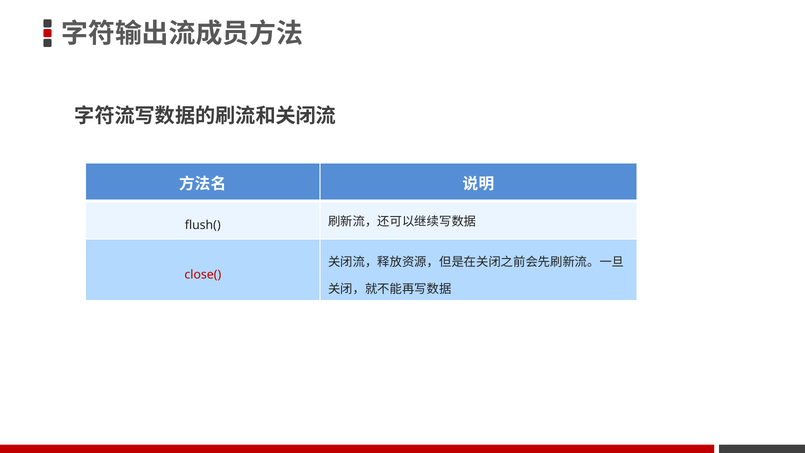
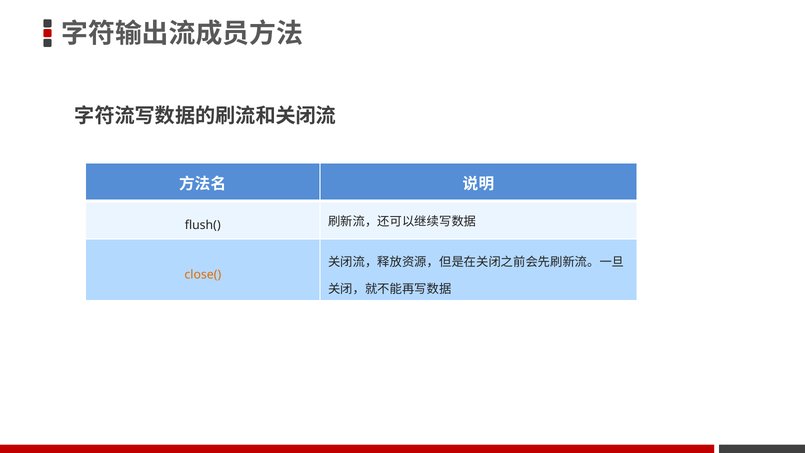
close( colour: red -> orange (203, 275)
